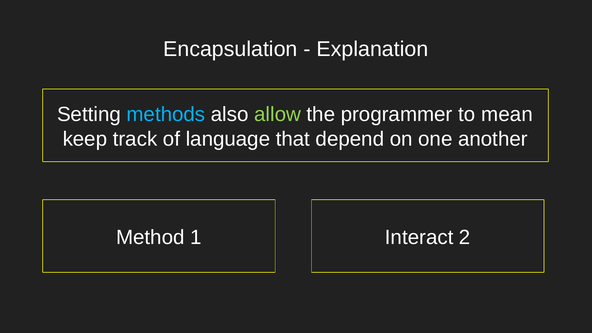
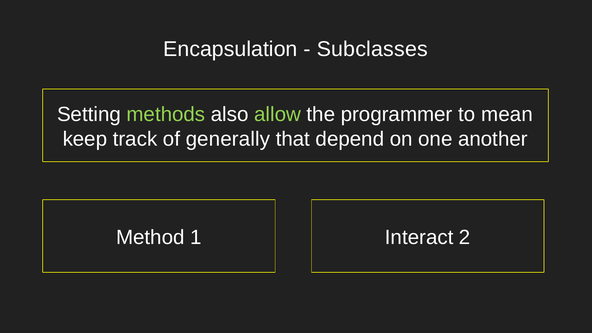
Explanation: Explanation -> Subclasses (372, 49)
methods colour: light blue -> light green (166, 114)
language: language -> generally (228, 139)
